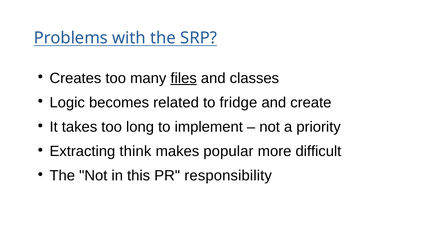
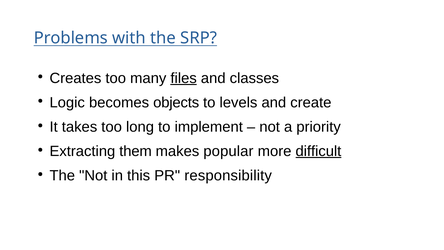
related: related -> objects (176, 102)
fridge: fridge -> levels (238, 102)
think: think -> them (136, 151)
difficult underline: none -> present (318, 151)
